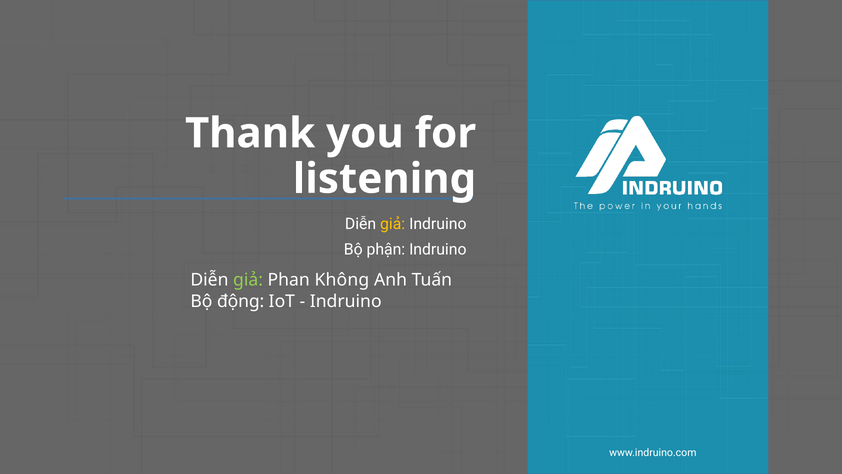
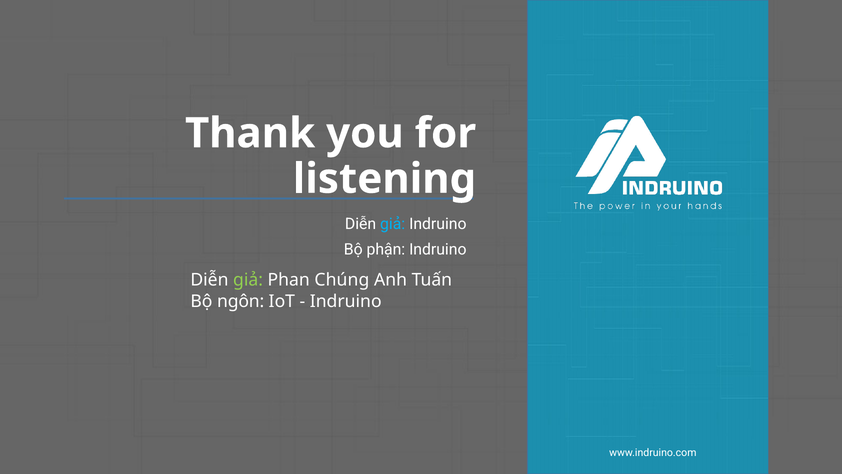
giả colour: yellow -> light blue (393, 224)
Không: Không -> Chúng (342, 280)
động: động -> ngôn (241, 301)
